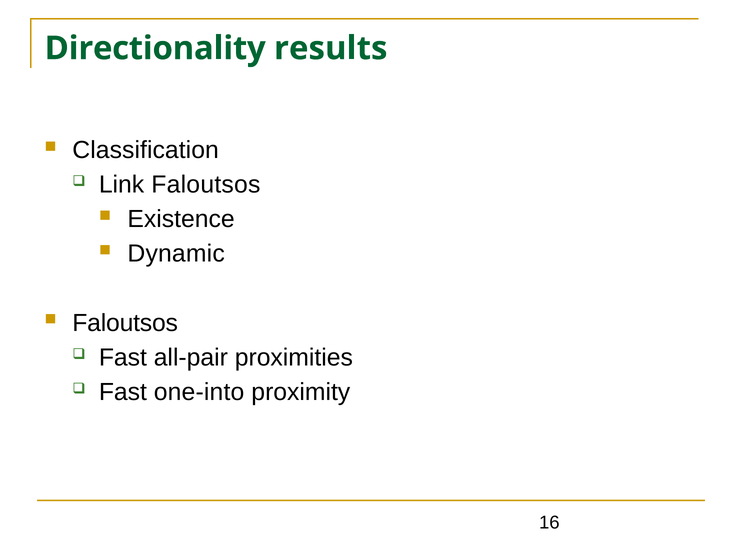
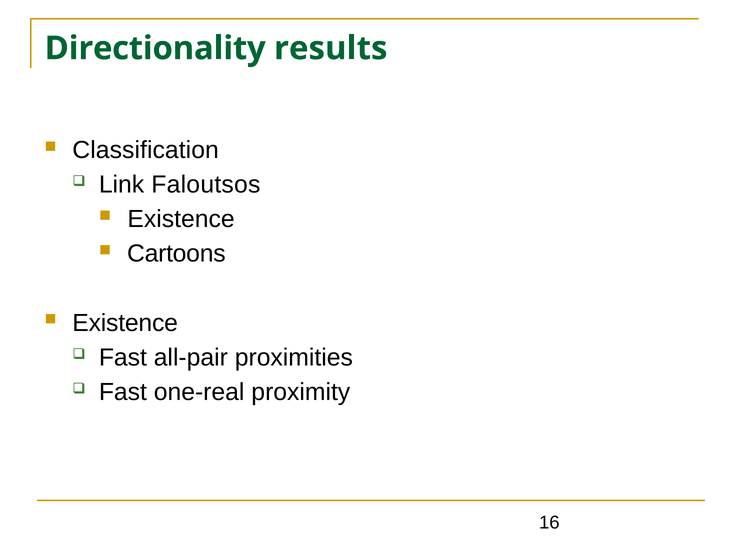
Dynamic: Dynamic -> Cartoons (176, 254)
Faloutsos: Faloutsos -> Existence (125, 323)
one-into: one-into -> one-real (199, 392)
